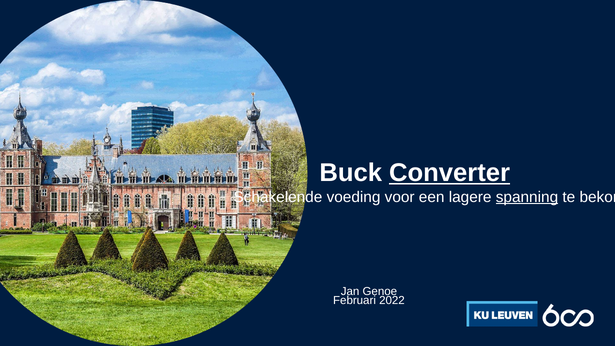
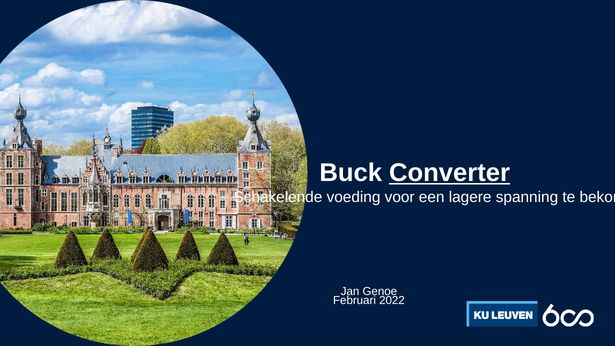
spanning underline: present -> none (527, 197)
